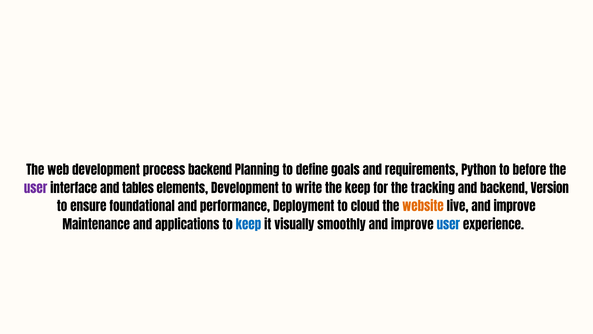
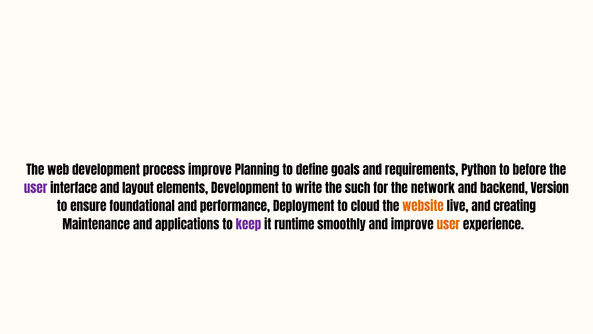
process backend: backend -> improve (210, 170)
tables: tables -> layout (138, 189)
the keep: keep -> such (358, 189)
tracking: tracking -> network (433, 189)
live and improve: improve -> creating (515, 207)
keep colour: blue -> purple (248, 225)
visually: visually -> runtime (294, 225)
user colour: blue -> orange (448, 225)
